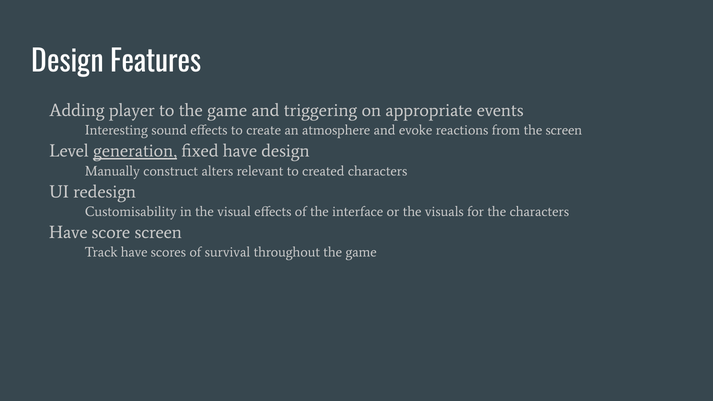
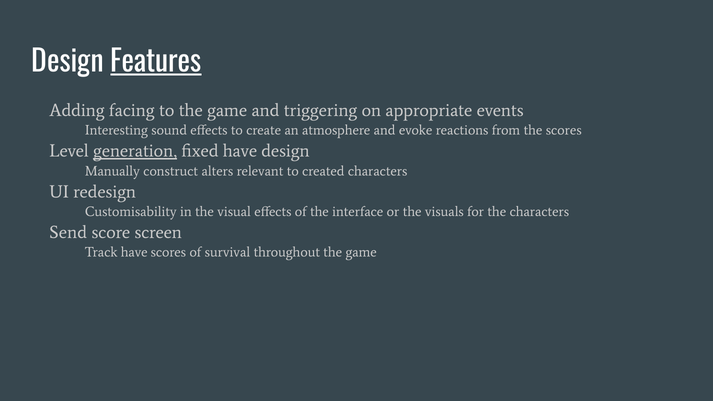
Features underline: none -> present (156, 62)
player: player -> facing (132, 110)
the screen: screen -> scores (564, 130)
Have: Have -> Send (68, 232)
